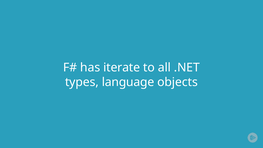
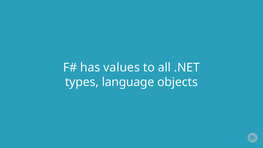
iterate: iterate -> values (122, 68)
